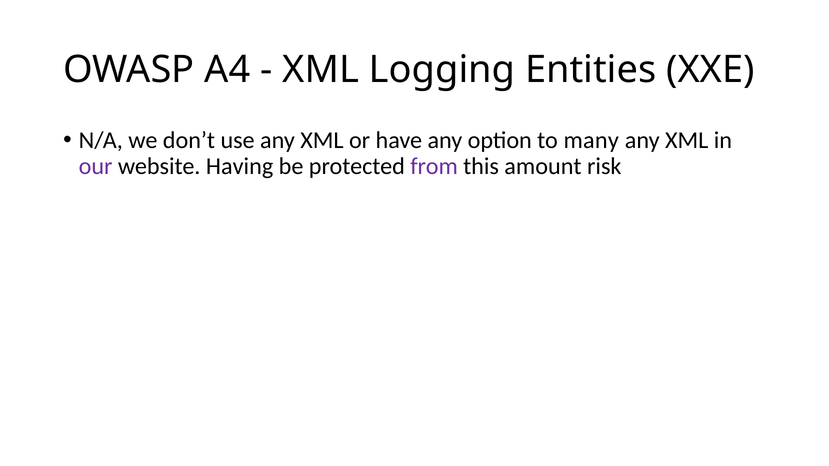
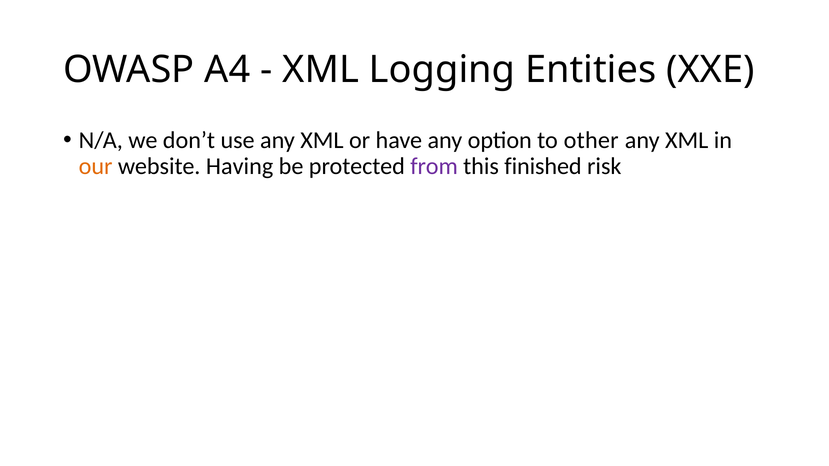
many: many -> other (591, 140)
our colour: purple -> orange (96, 166)
amount: amount -> finished (543, 166)
